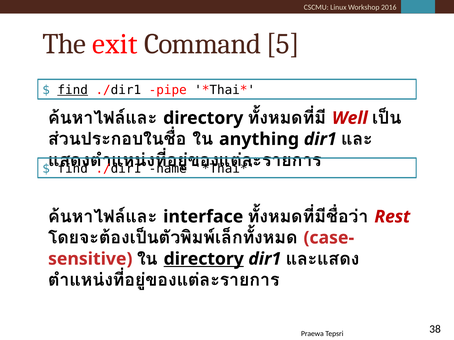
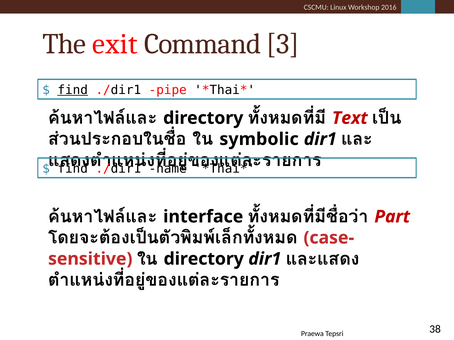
5: 5 -> 3 (283, 44)
Well: Well -> Text (350, 118)
anything: anything -> symbolic (259, 139)
Rest: Rest -> Part (392, 217)
directory underline: present -> none (204, 259)
